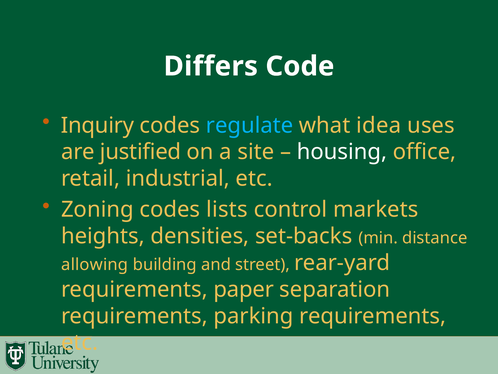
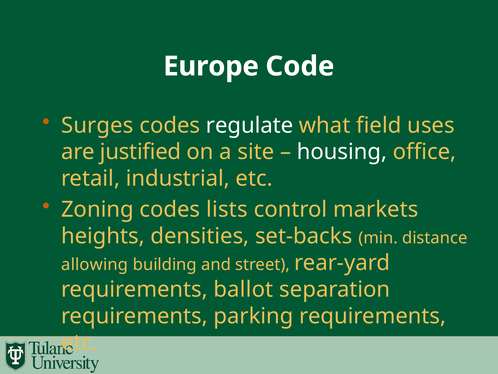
Differs: Differs -> Europe (211, 66)
Inquiry: Inquiry -> Surges (97, 125)
regulate colour: light blue -> white (250, 125)
idea: idea -> field (379, 125)
paper: paper -> ballot (243, 289)
